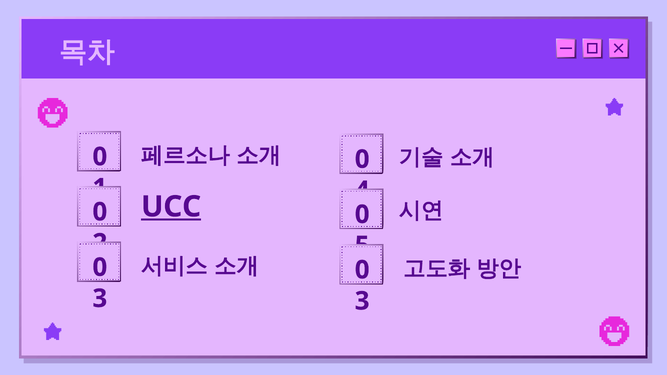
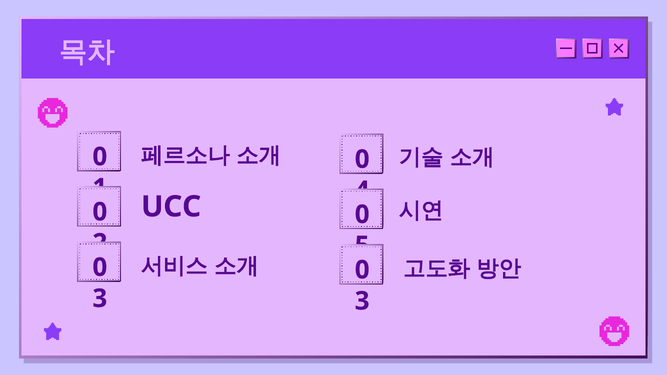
UCC underline: present -> none (171, 207)
